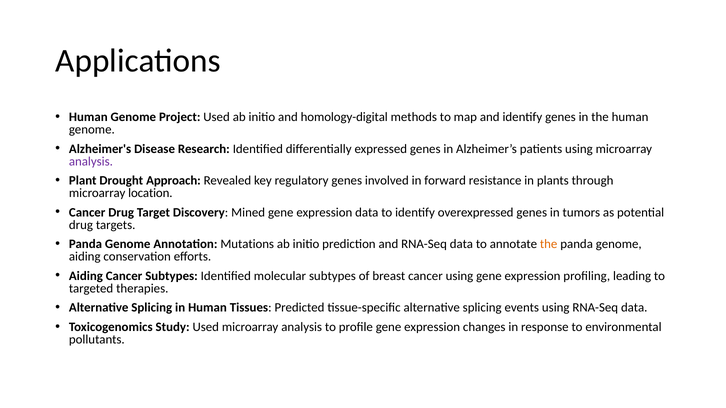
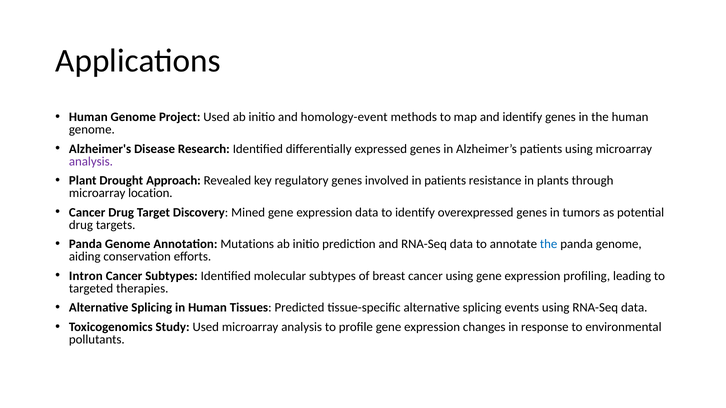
homology-digital: homology-digital -> homology-event (344, 117)
in forward: forward -> patients (445, 181)
the colour: orange -> blue (549, 244)
Aiding: Aiding -> Intron (86, 276)
